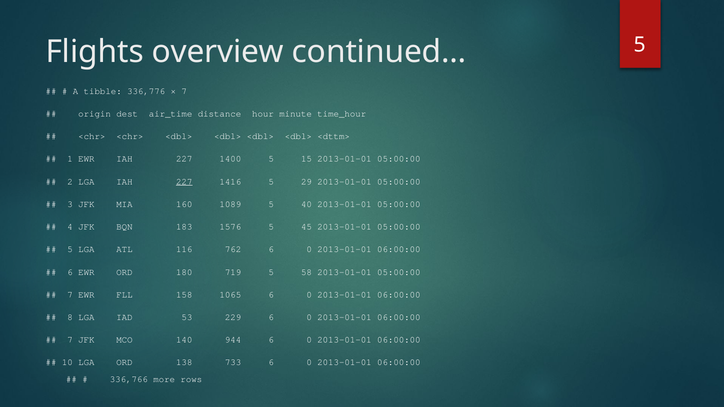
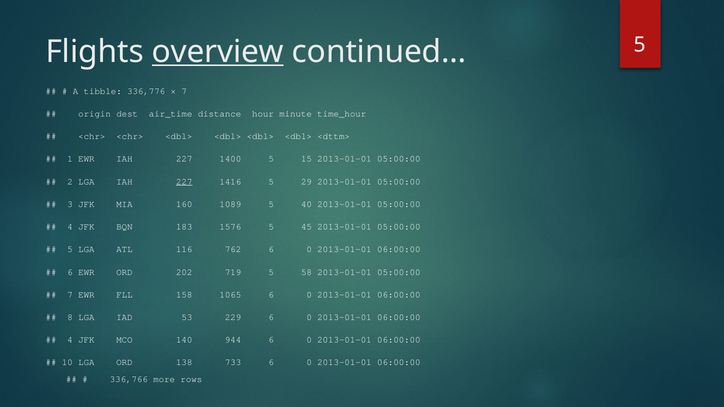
overview underline: none -> present (218, 52)
180: 180 -> 202 (184, 272)
7: 7 -> 4 (70, 340)
